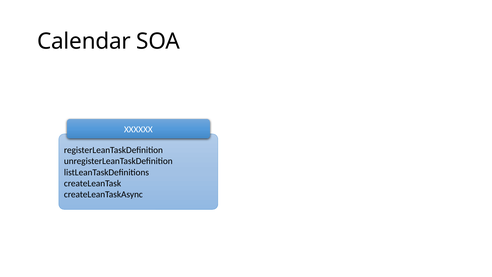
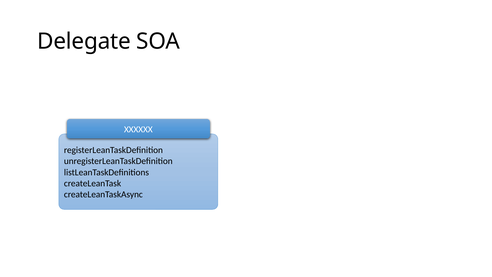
Calendar: Calendar -> Delegate (84, 41)
